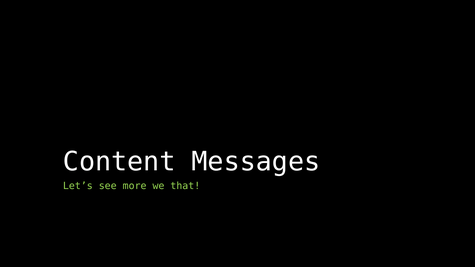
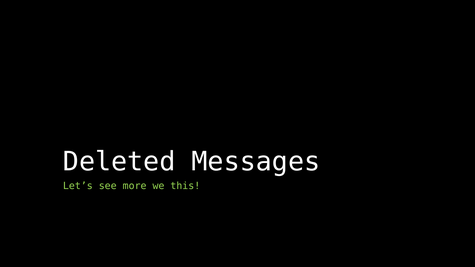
Content: Content -> Deleted (119, 162)
that: that -> this (185, 186)
